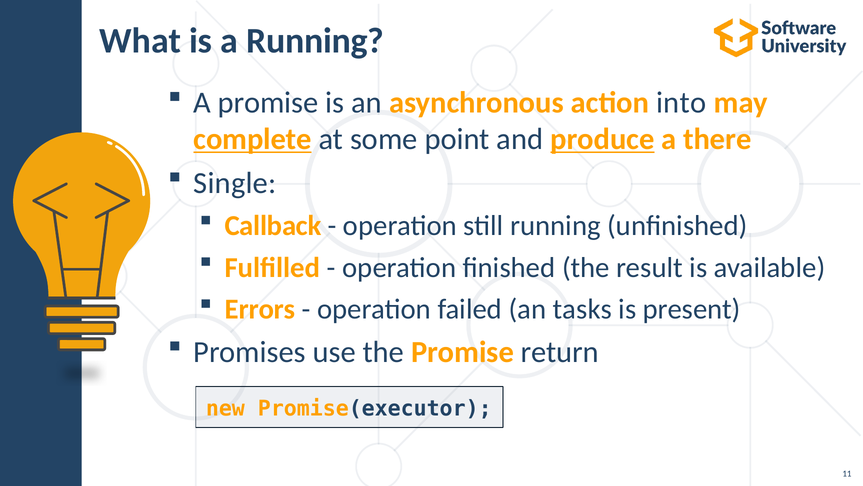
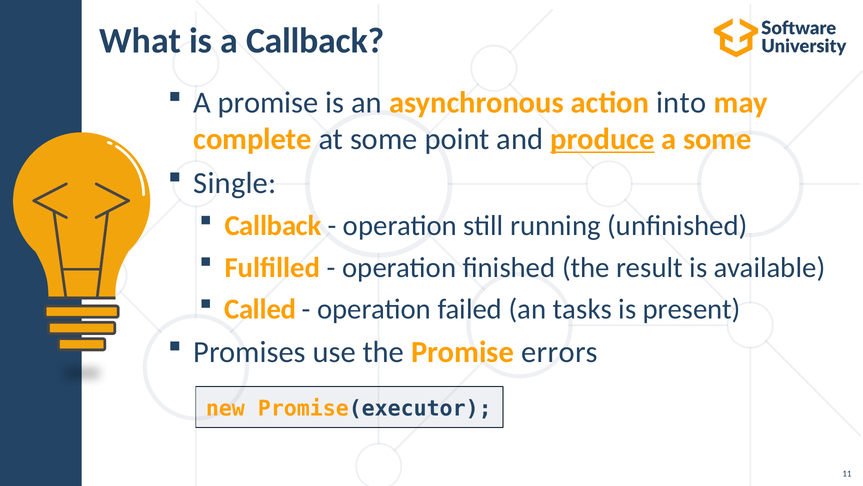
a Running: Running -> Callback (315, 41)
complete underline: present -> none (253, 139)
a there: there -> some (717, 139)
Errors: Errors -> Called (260, 309)
return: return -> errors (560, 352)
